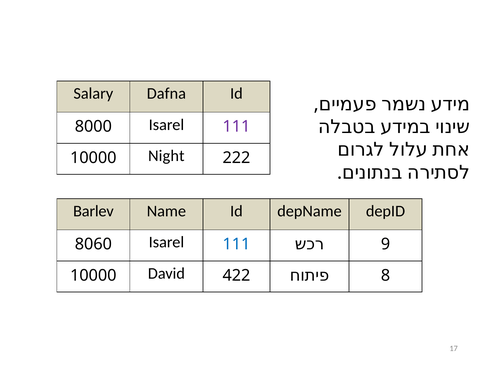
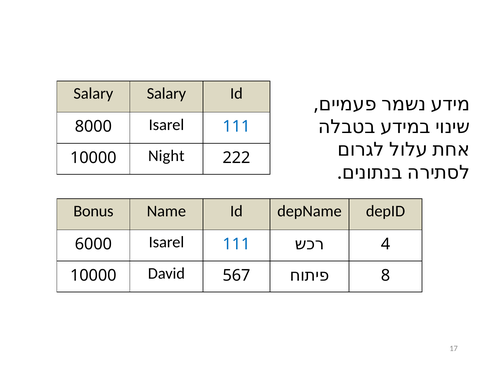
Salary Dafna: Dafna -> Salary (166, 94)
111 colour: purple -> blue (236, 127)
Barlev: Barlev -> Bonus (93, 211)
8060: 8060 -> 6000 (93, 244)
9: 9 -> 4 (386, 244)
422: 422 -> 567 (236, 276)
